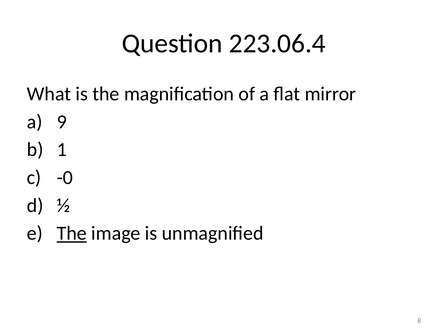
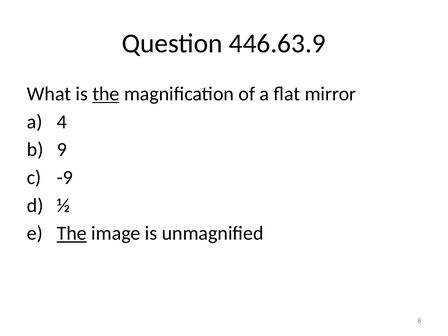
223.06.4: 223.06.4 -> 446.63.9 (277, 43)
the underline: none -> present (106, 94)
9: 9 -> 4 (62, 122)
1: 1 -> 9 (62, 150)
-0: -0 -> -9 (65, 178)
